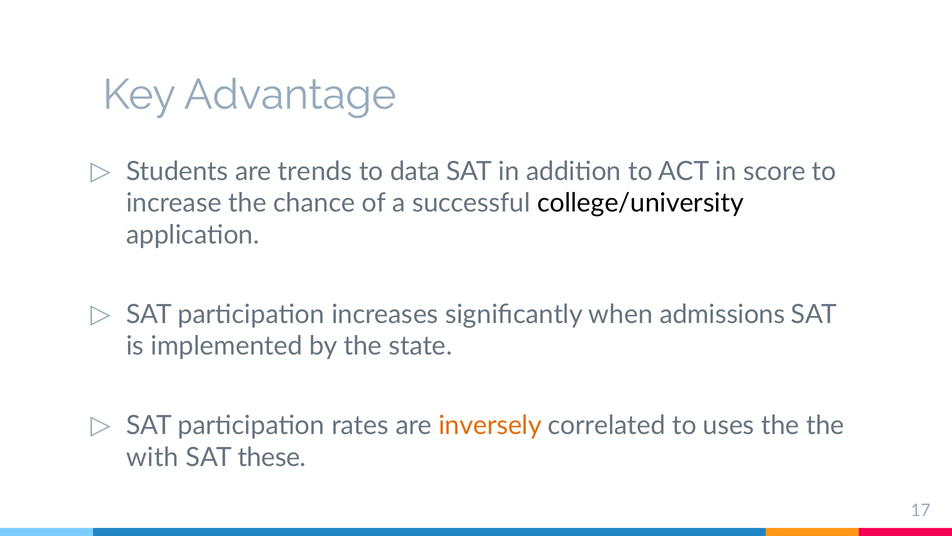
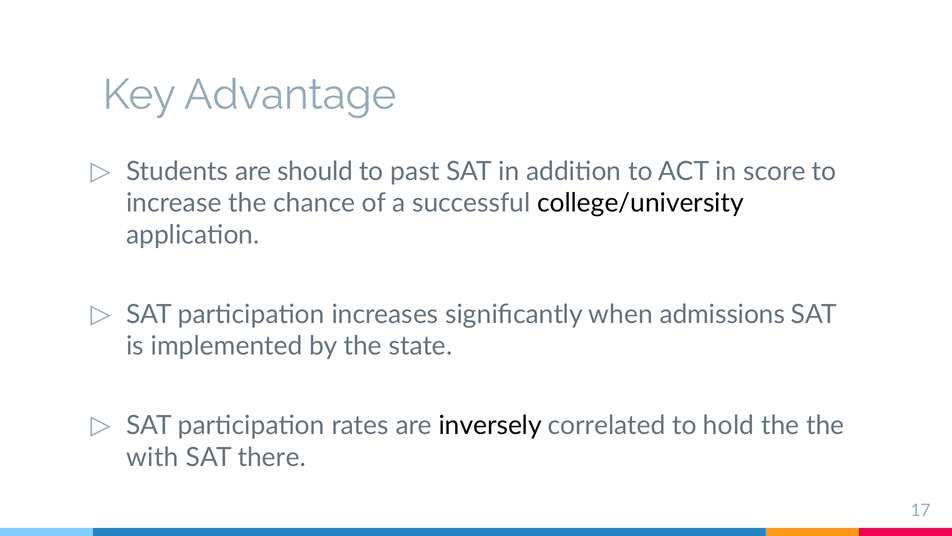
trends: trends -> should (315, 171)
data: data -> past (415, 171)
inversely colour: orange -> black (490, 425)
uses: uses -> hold (729, 425)
these: these -> there (272, 457)
